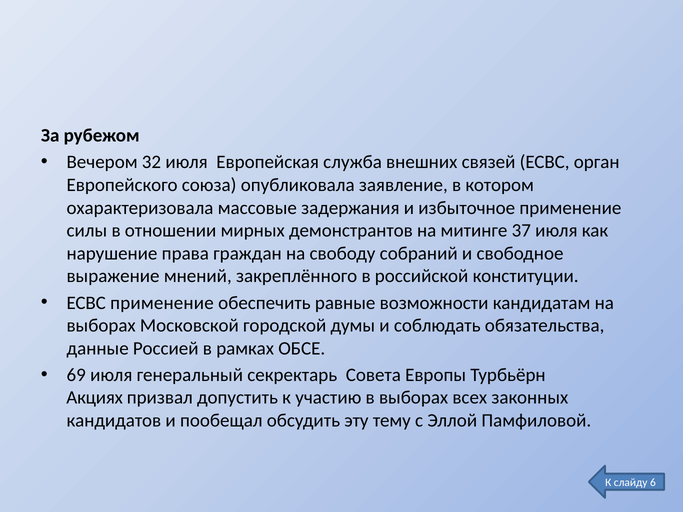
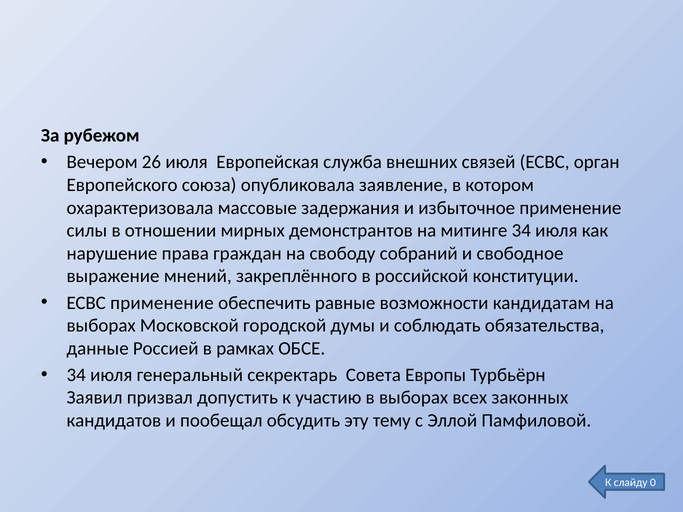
32: 32 -> 26 (151, 162)
митинге 37: 37 -> 34 (521, 231)
69: 69 -> 34 (76, 375)
Акциях: Акциях -> Заявил (95, 398)
6: 6 -> 0 (653, 483)
